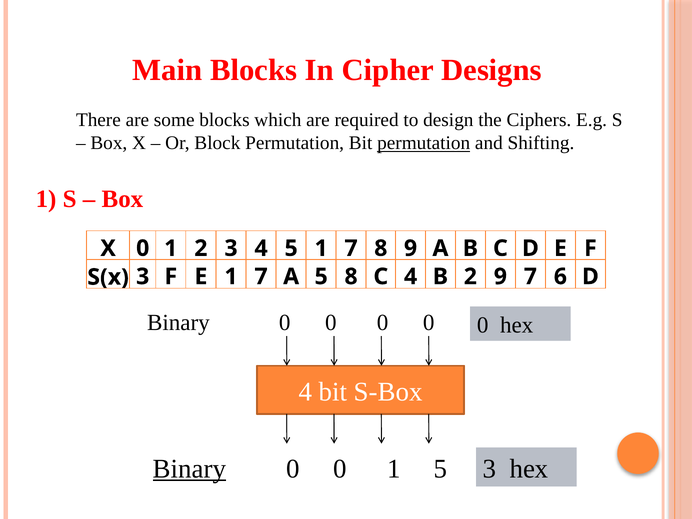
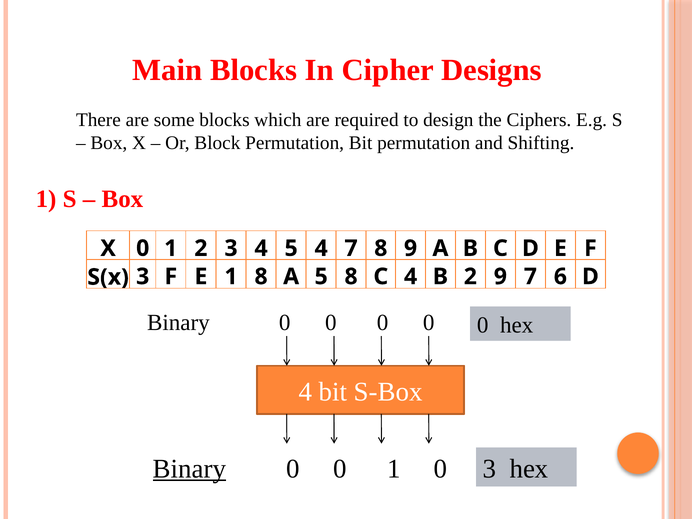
permutation underline: present -> none (424, 143)
5 1: 1 -> 4 (321, 248)
E 1 7: 7 -> 8 (261, 277)
1 5: 5 -> 0 (441, 469)
